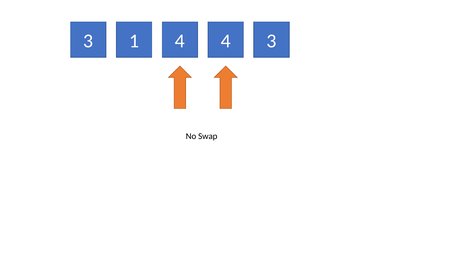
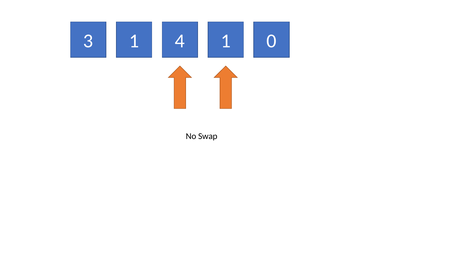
4 4: 4 -> 1 (226, 41)
1 3: 3 -> 0 (272, 41)
